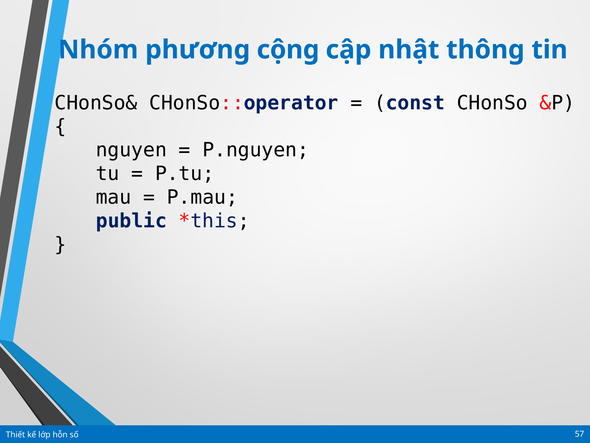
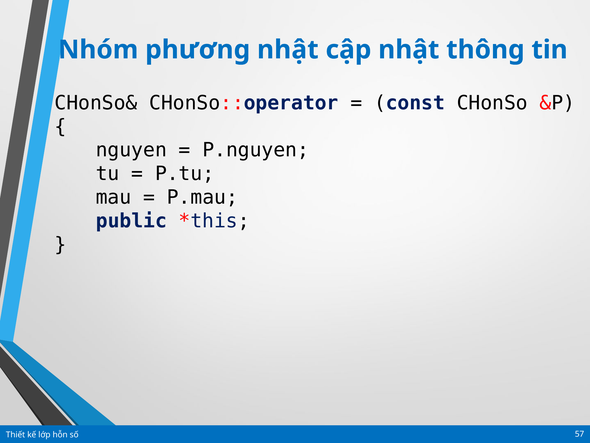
phương cộng: cộng -> nhật (288, 50)
